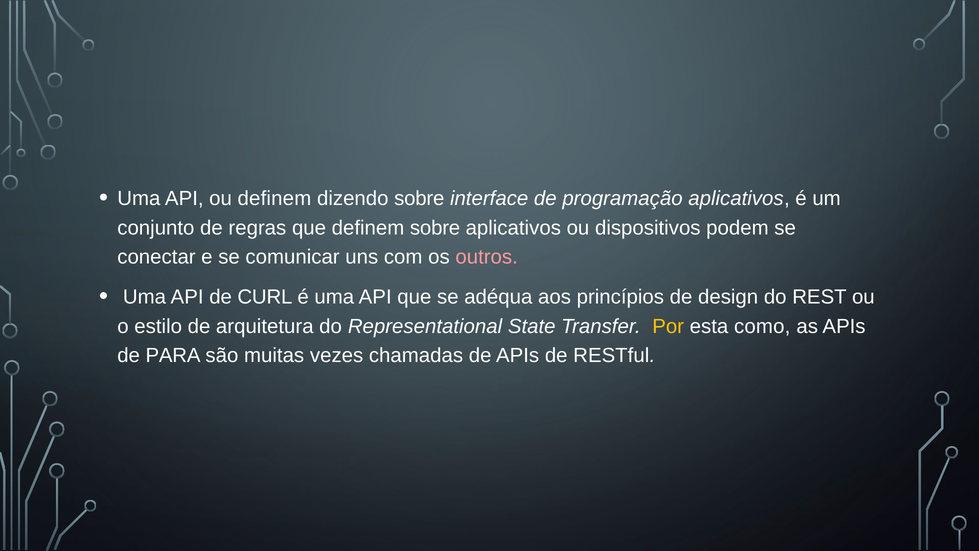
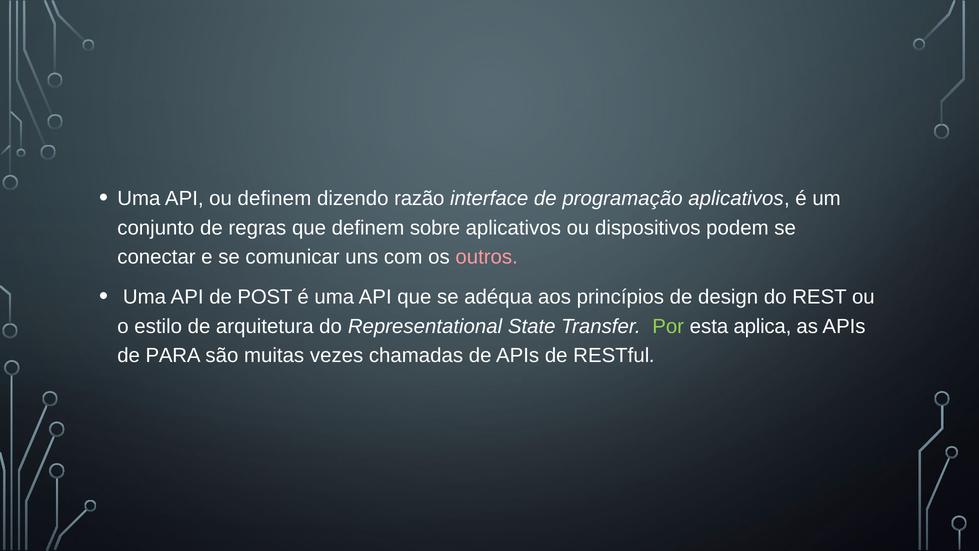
dizendo sobre: sobre -> razão (419, 198)
CURL: CURL -> POST (265, 297)
Por colour: yellow -> light green (668, 326)
como: como -> aplica (762, 326)
